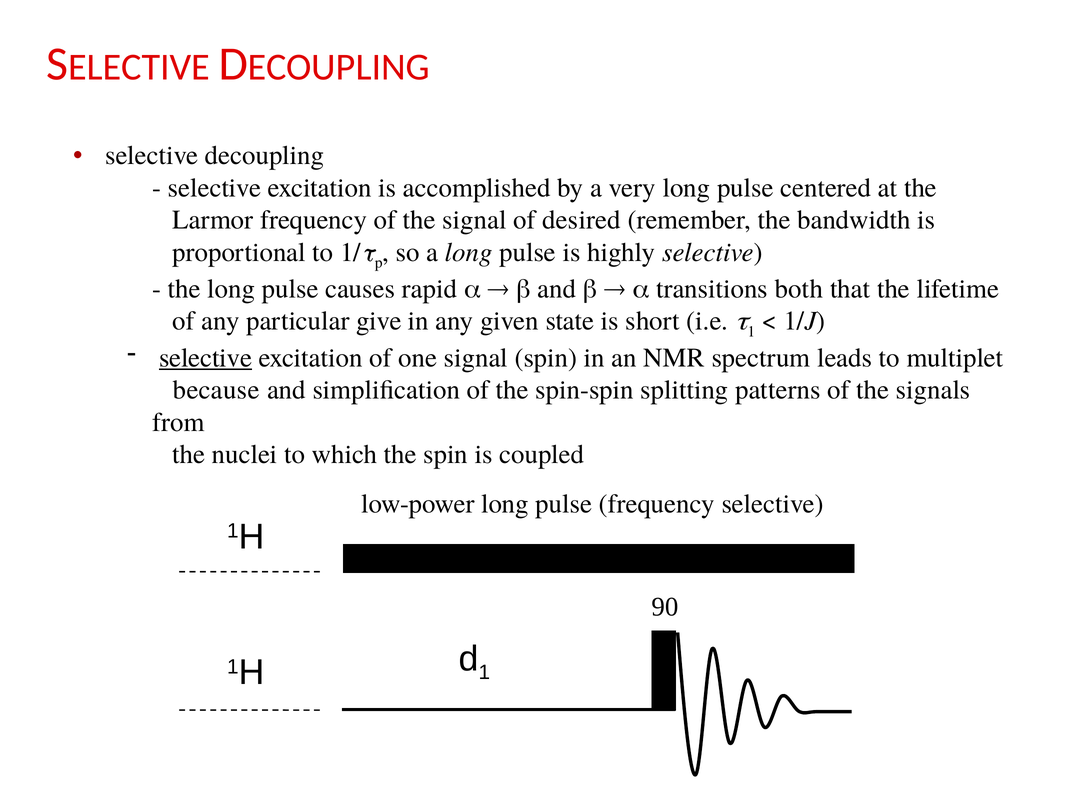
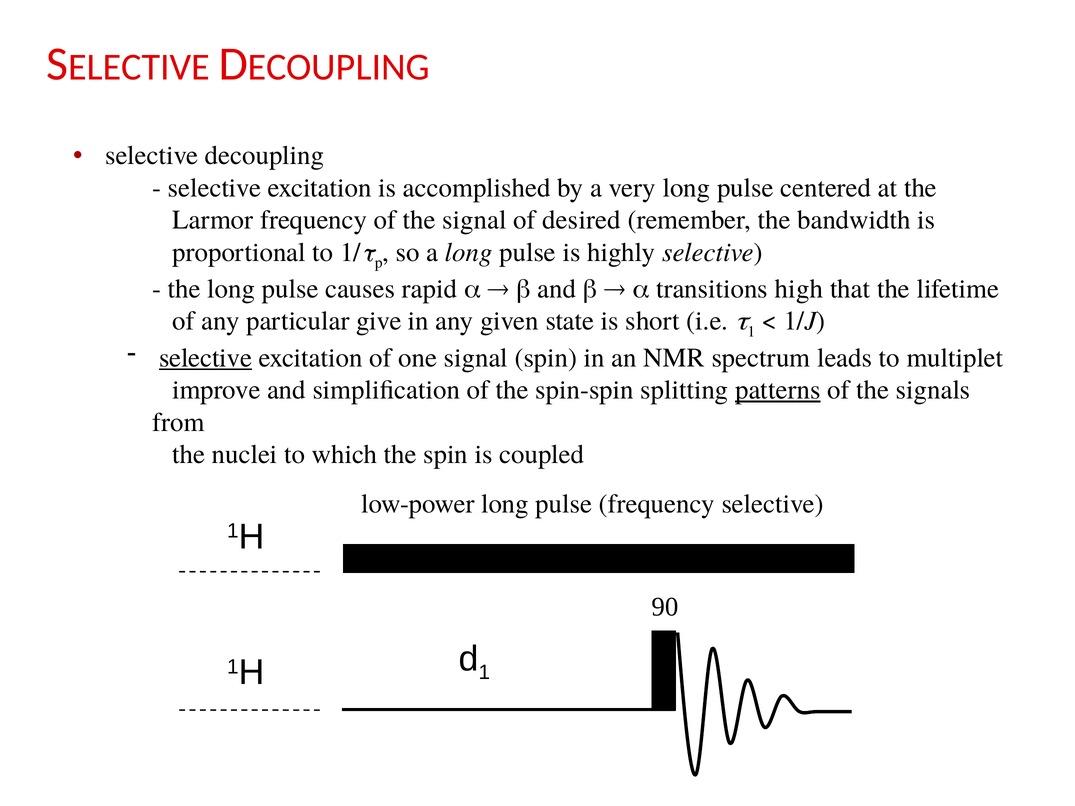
both: both -> high (799, 289)
because: because -> improve (216, 390)
patterns underline: none -> present (778, 390)
